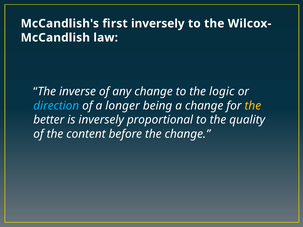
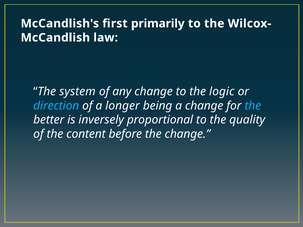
first inversely: inversely -> primarily (158, 24)
inverse: inverse -> system (77, 92)
the colour: yellow -> light blue (253, 106)
